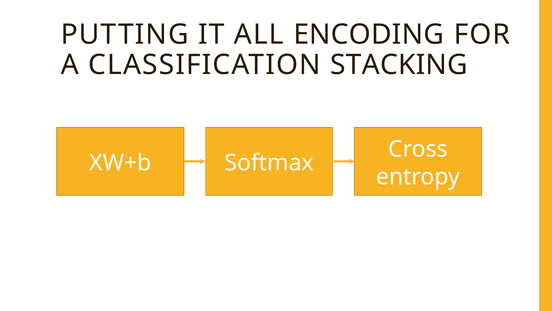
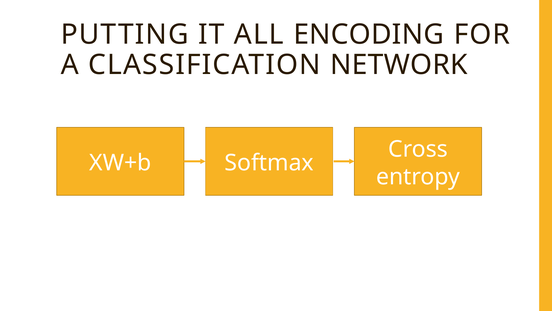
STACKING: STACKING -> NETWORK (399, 65)
